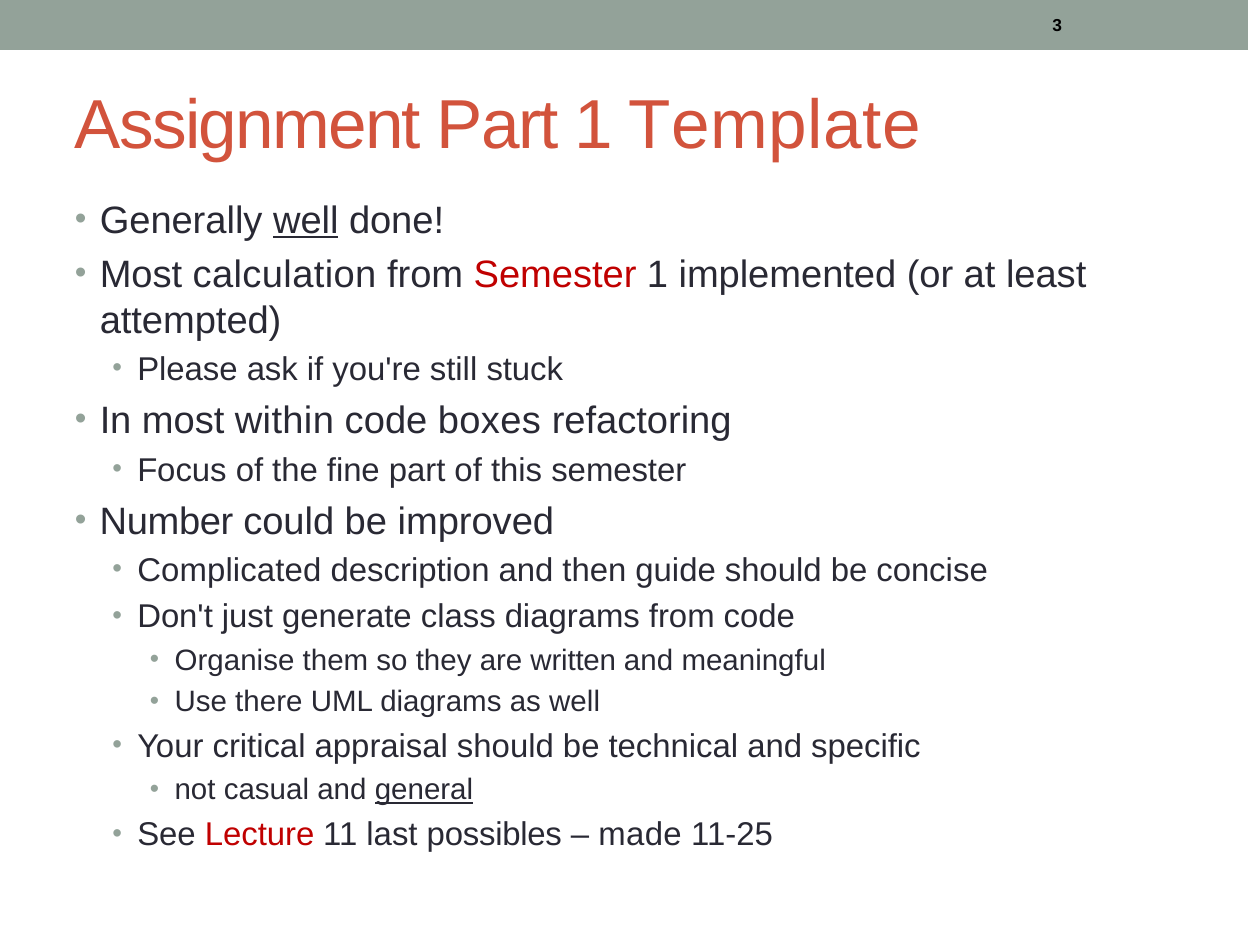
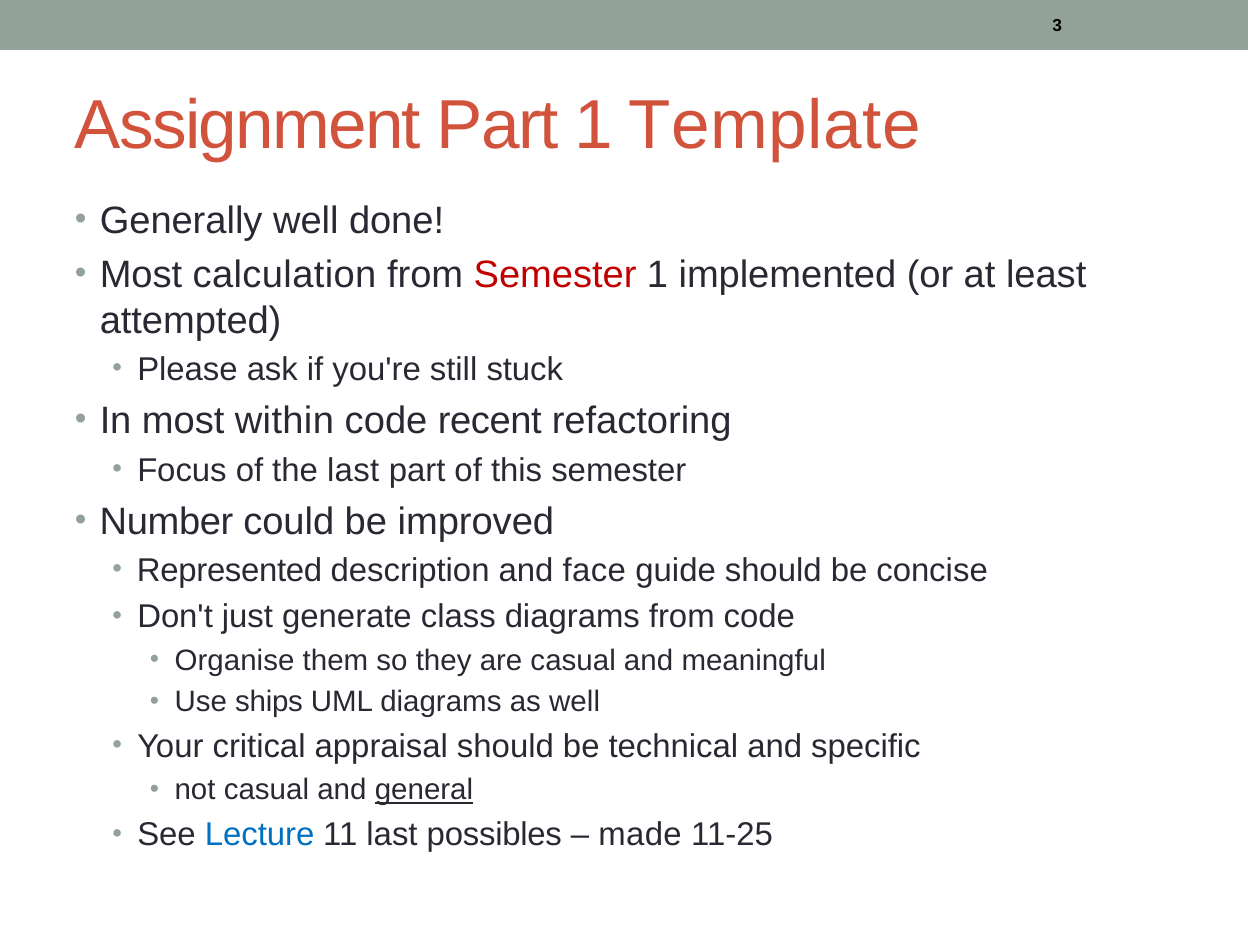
well underline: present -> none (306, 221)
boxes: boxes -> recent (490, 421)
the fine: fine -> last (353, 470)
Complicated: Complicated -> Represented (230, 571)
then: then -> face (594, 571)
are written: written -> casual (573, 661)
there: there -> ships (269, 702)
Lecture colour: red -> blue (260, 835)
